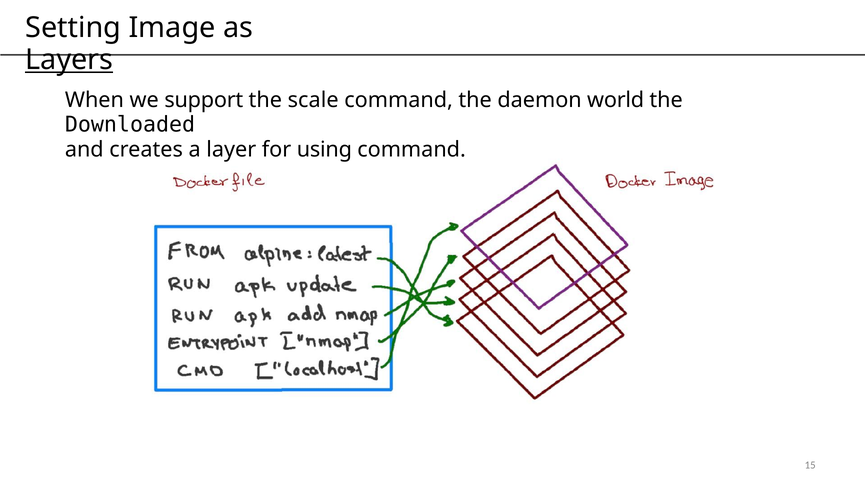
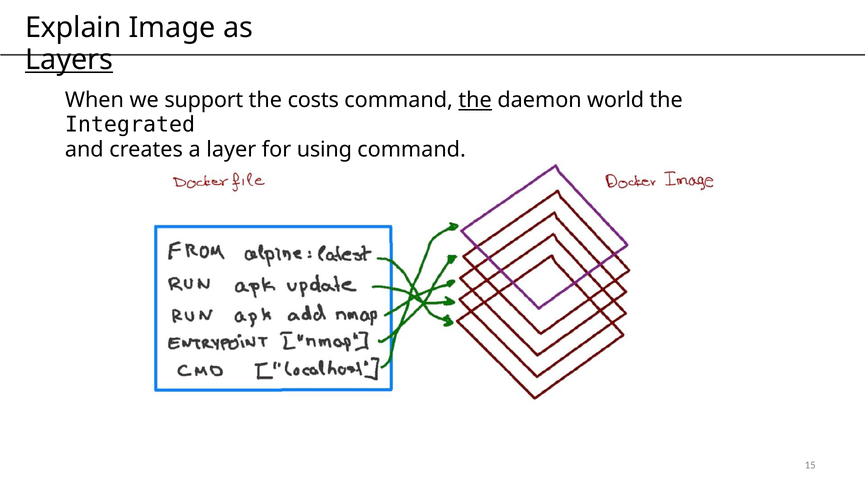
Setting: Setting -> Explain (73, 28)
scale: scale -> costs (313, 100)
the underline: none -> present (475, 100)
Downloaded: Downloaded -> Integrated (130, 124)
